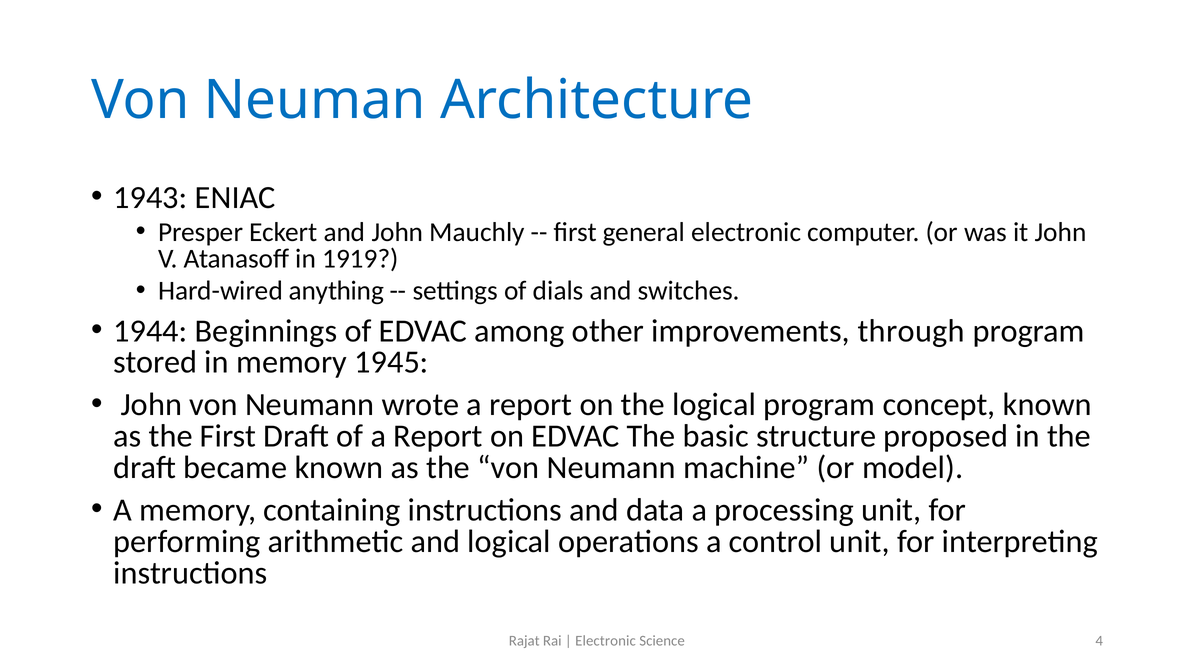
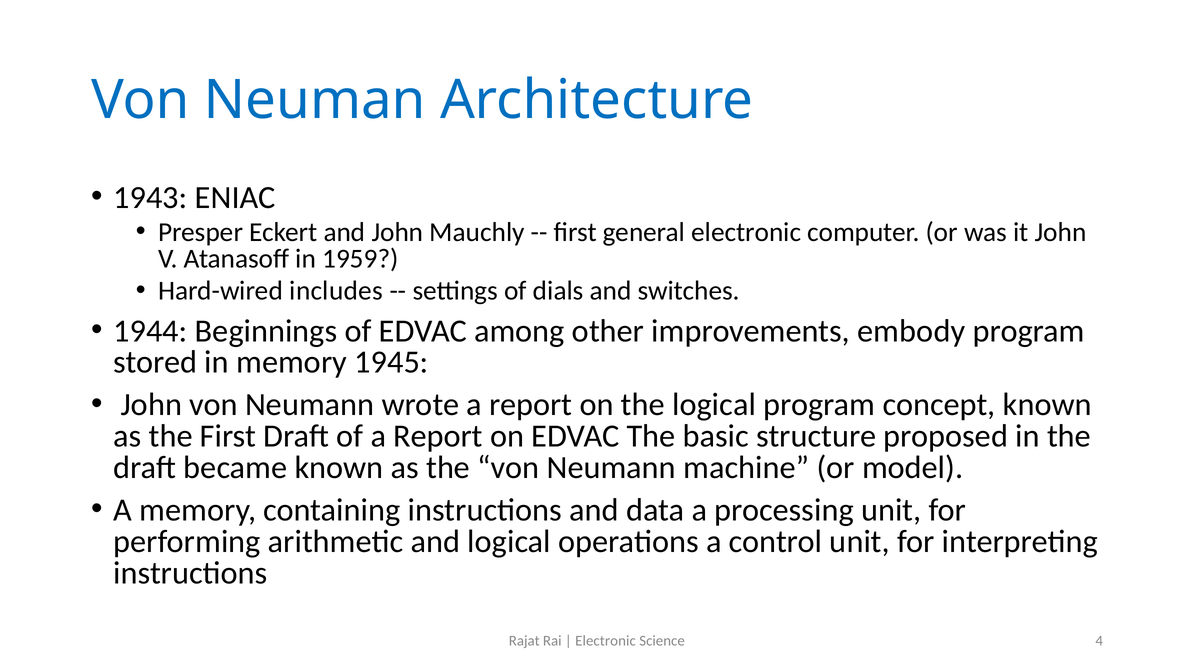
1919: 1919 -> 1959 (360, 259)
anything: anything -> includes (336, 291)
through: through -> embody (911, 331)
